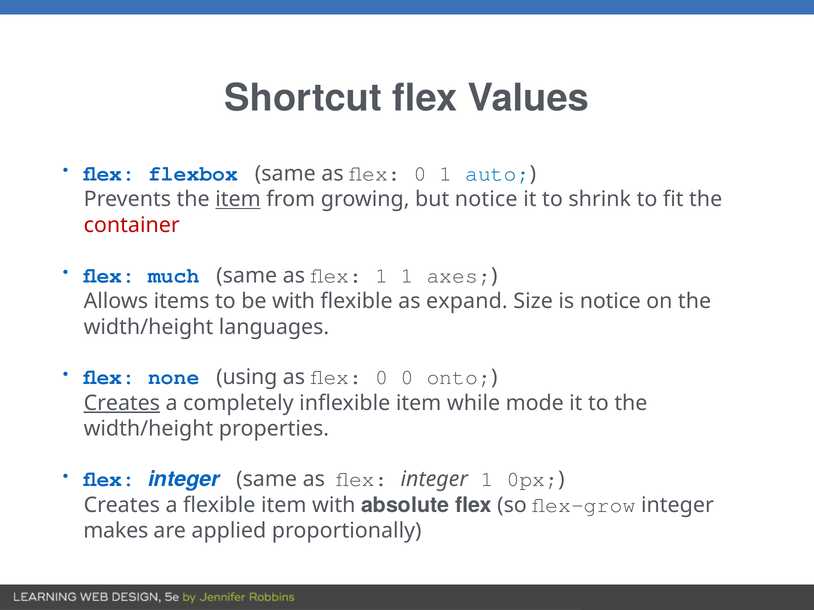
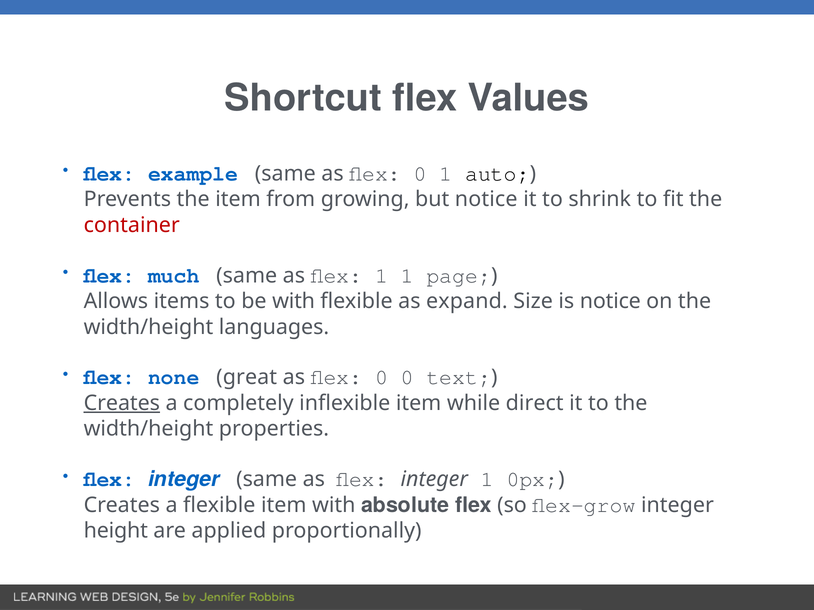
flexbox: flexbox -> example (193, 174)
auto colour: blue -> black (497, 174)
item underline: present -> none (238, 199)
axes: axes -> page (459, 276)
using: using -> great (247, 378)
onto: onto -> text (459, 378)
mode: mode -> direct (535, 403)
makes: makes -> height (116, 531)
